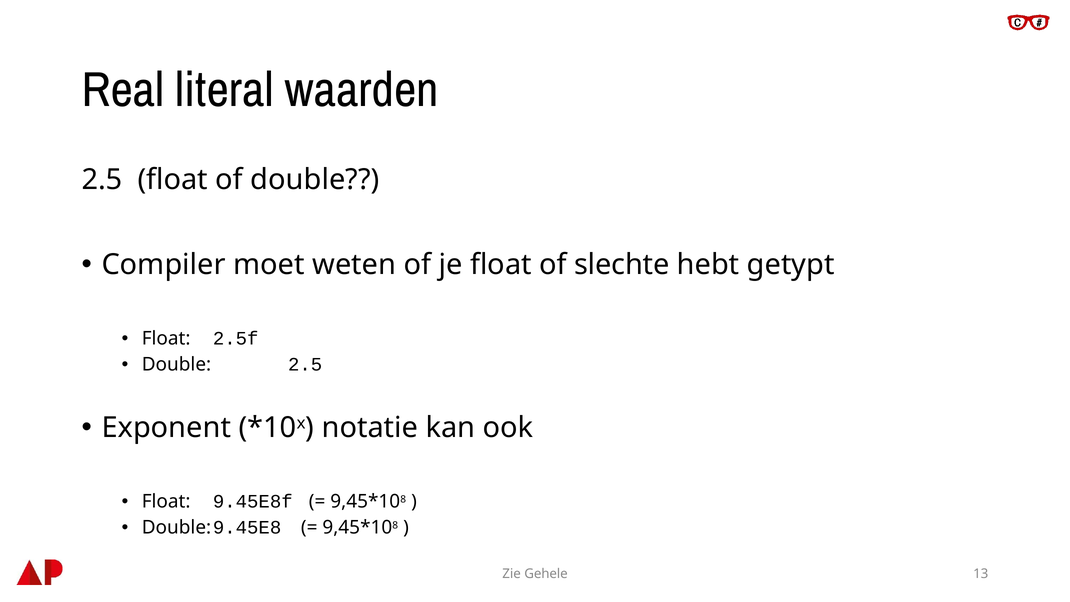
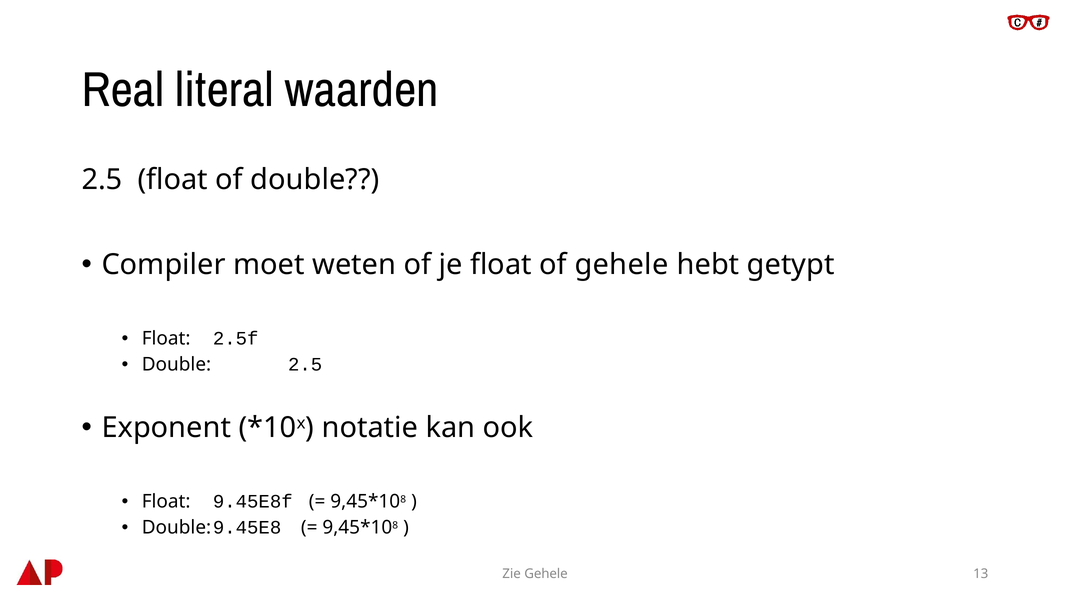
of slechte: slechte -> gehele (622, 265)
